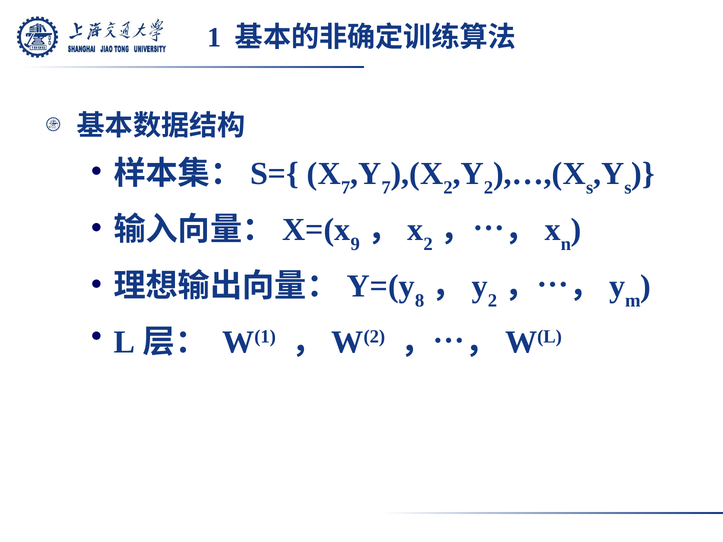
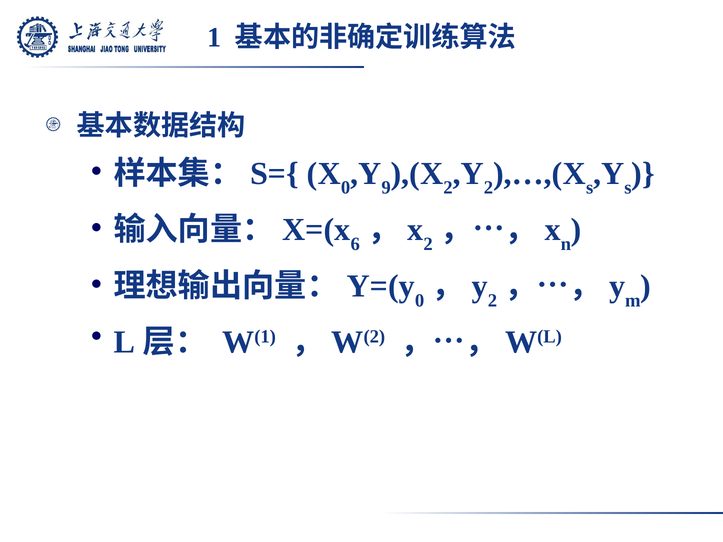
7: 7 -> 0 (346, 188)
7: 7 -> 9 (386, 188)
9: 9 -> 6 (355, 244)
8: 8 -> 0 (420, 300)
